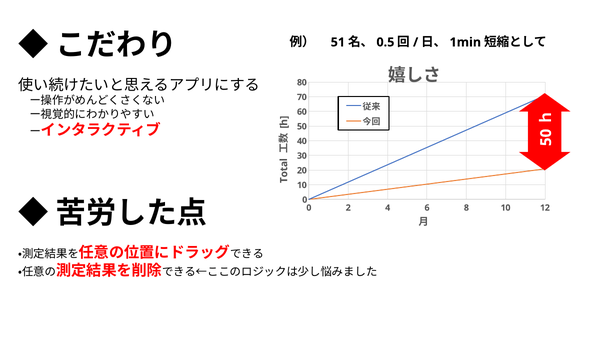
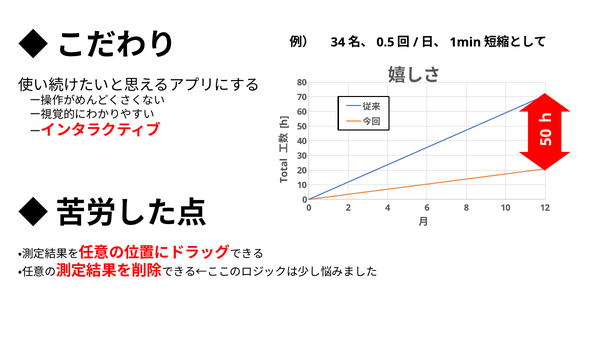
51: 51 -> 34 (338, 42)
